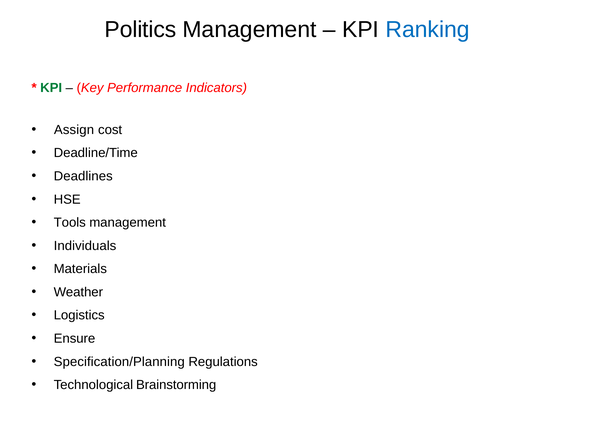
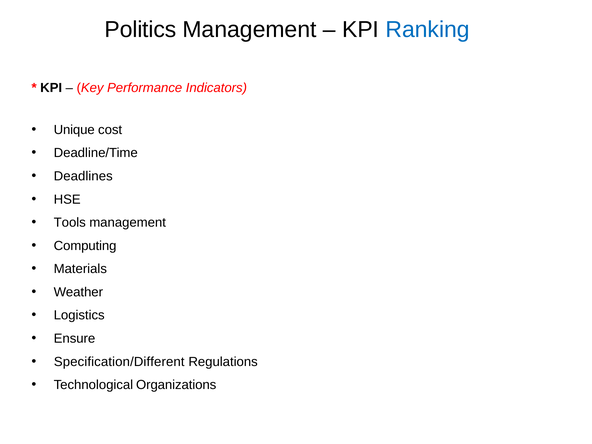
KPI colour: green -> black (51, 88)
Assign: Assign -> Unique (74, 130)
Individuals: Individuals -> Computing (85, 246)
Specification/Planning: Specification/Planning -> Specification/Different (119, 362)
Brainstorming: Brainstorming -> Organizations (176, 385)
